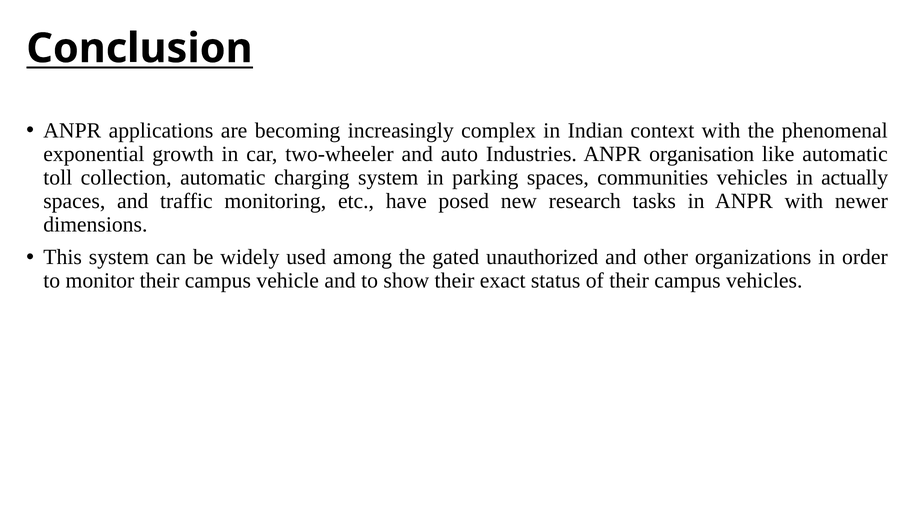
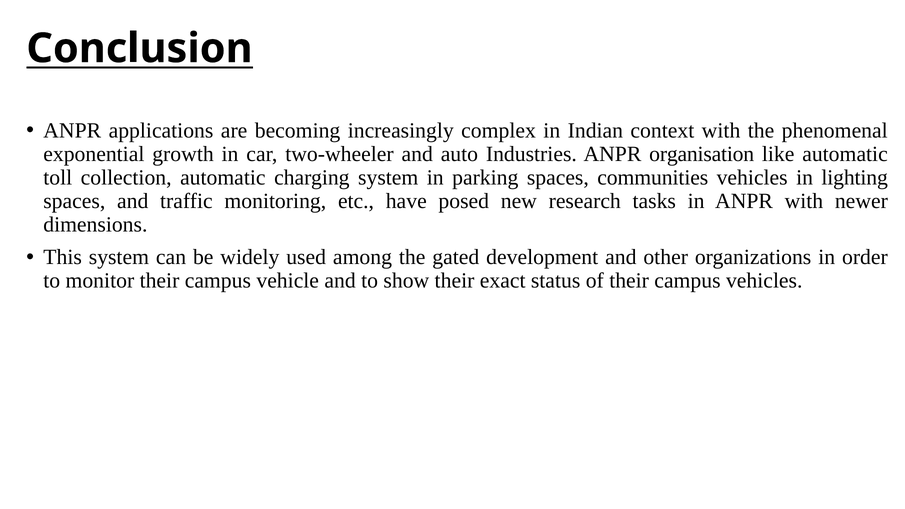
actually: actually -> lighting (855, 177)
unauthorized: unauthorized -> development (542, 257)
